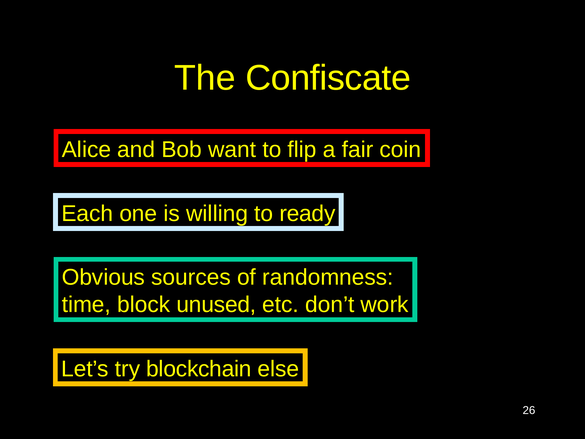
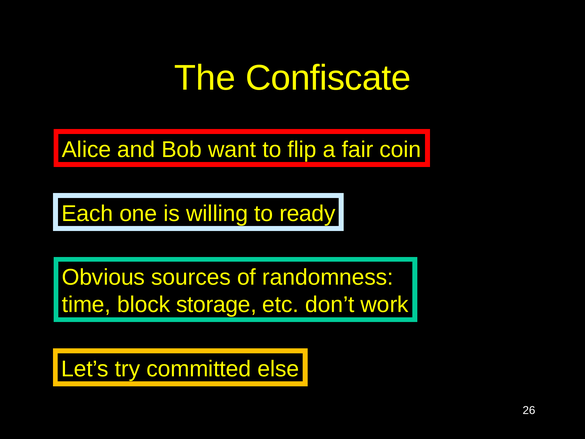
unused: unused -> storage (216, 305)
blockchain: blockchain -> committed (199, 369)
